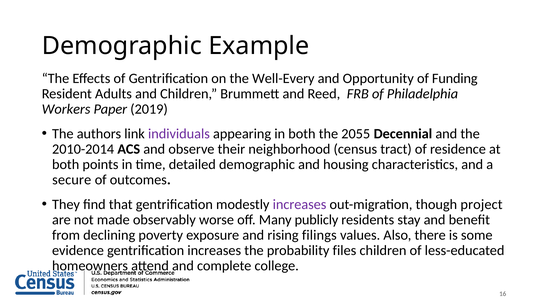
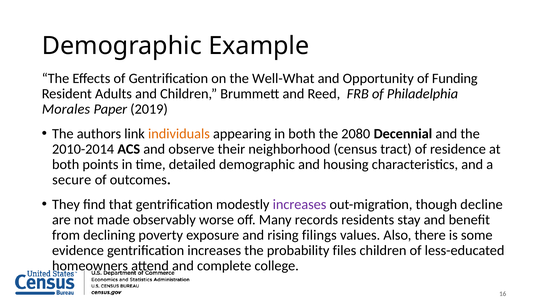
Well-Every: Well-Every -> Well-What (283, 78)
Workers: Workers -> Morales (66, 109)
individuals colour: purple -> orange (179, 134)
2055: 2055 -> 2080 (356, 134)
project: project -> decline (482, 205)
publicly: publicly -> records (316, 220)
